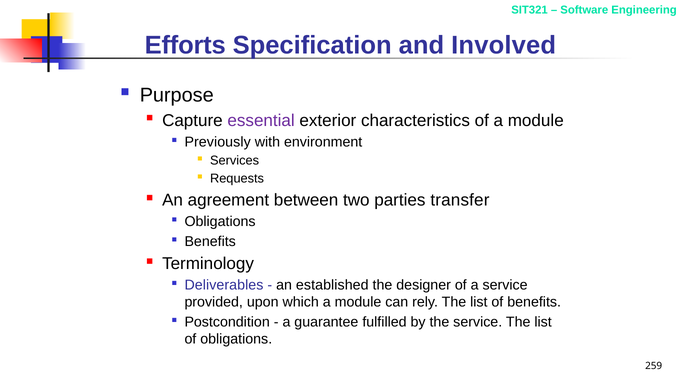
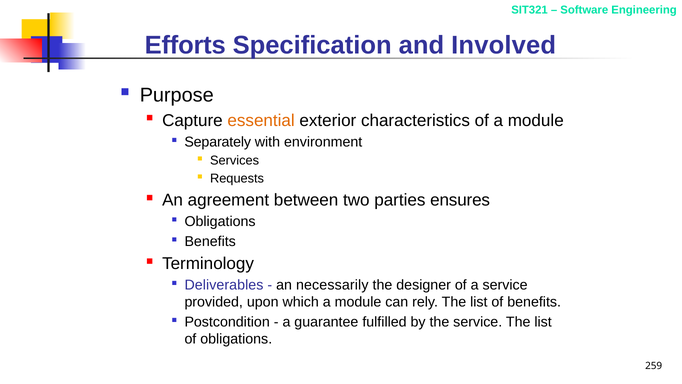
essential colour: purple -> orange (261, 120)
Previously: Previously -> Separately (218, 142)
transfer: transfer -> ensures (460, 200)
established: established -> necessarily (332, 285)
